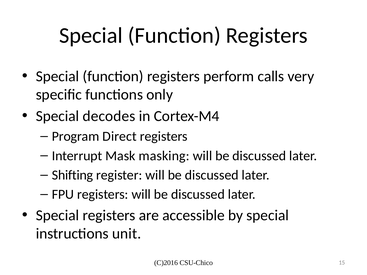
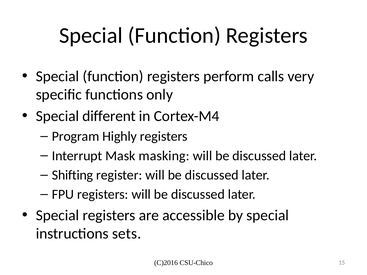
decodes: decodes -> different (109, 116)
Direct: Direct -> Highly (120, 136)
unit: unit -> sets (127, 234)
